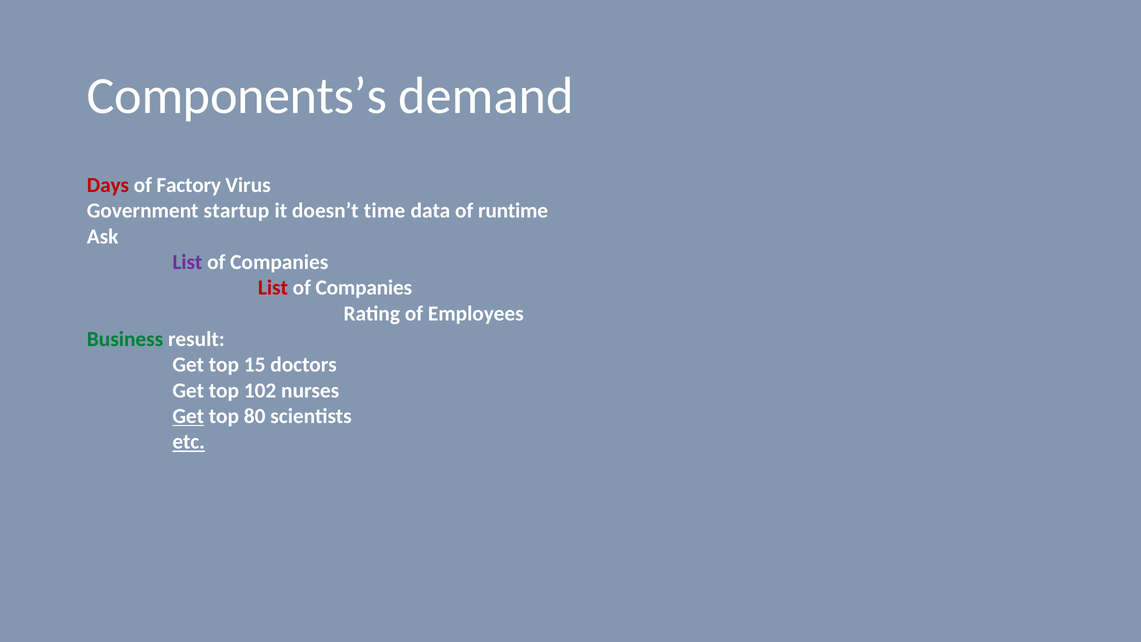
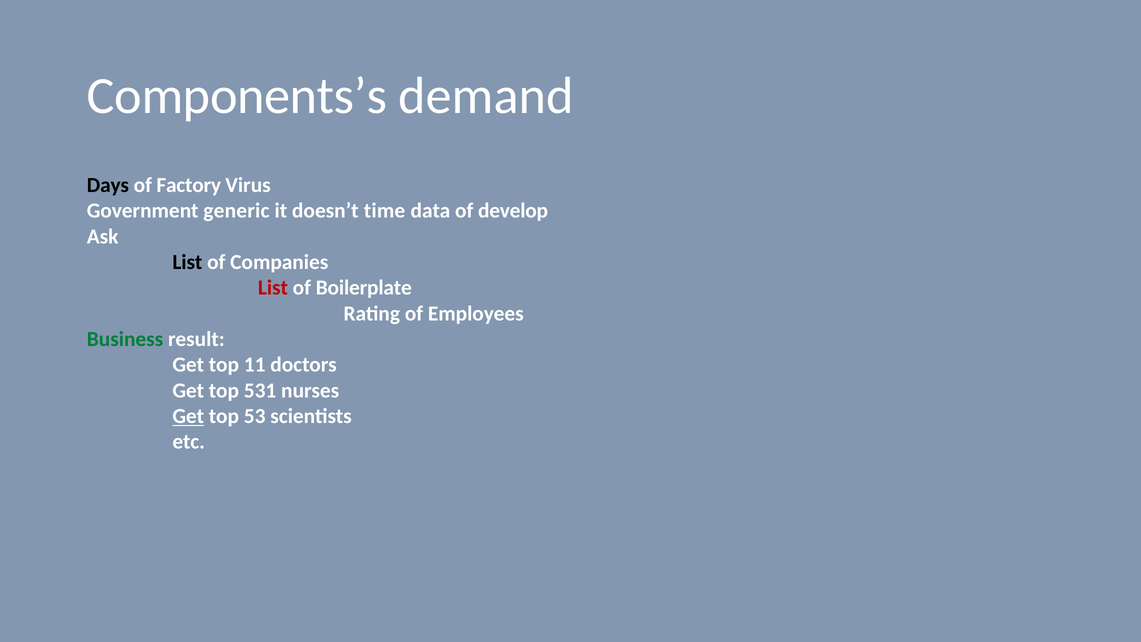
Days colour: red -> black (108, 185)
startup: startup -> generic (236, 211)
runtime: runtime -> develop (513, 211)
List colour: purple -> black (187, 262)
Companies: Companies -> Boilerplate (364, 288)
15: 15 -> 11 (255, 365)
102: 102 -> 531 (260, 390)
80: 80 -> 53 (255, 416)
etc underline: present -> none (189, 442)
